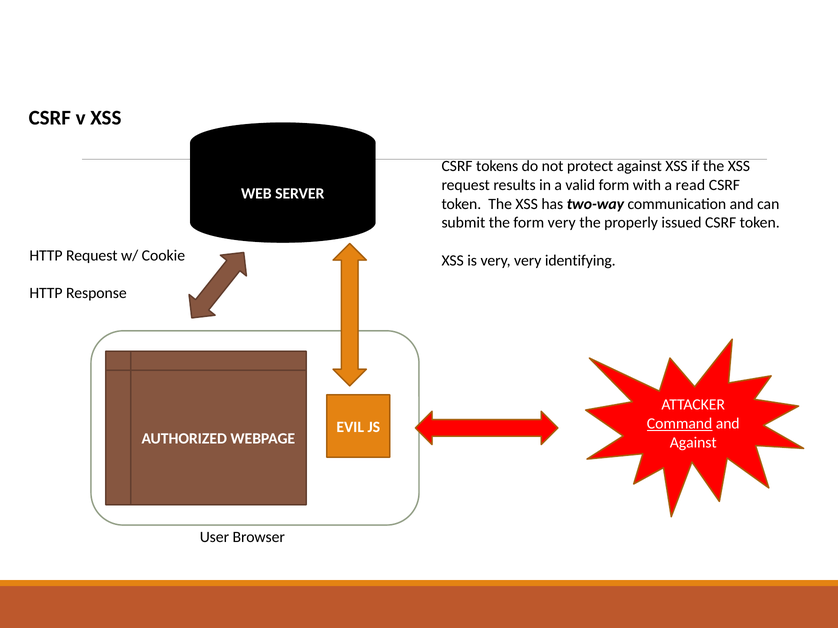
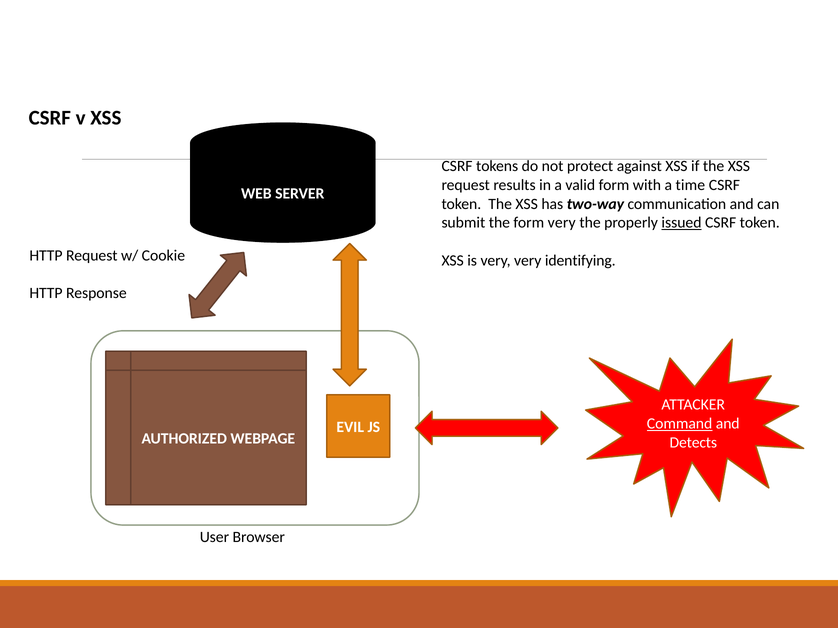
read: read -> time (690, 185)
issued underline: none -> present (681, 223)
Against: Against -> Detects (693, 443)
